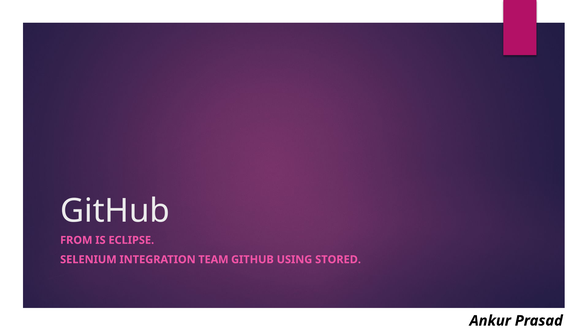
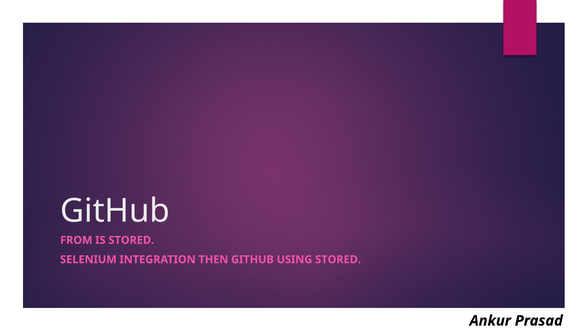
IS ECLIPSE: ECLIPSE -> STORED (131, 240)
TEAM: TEAM -> THEN (213, 259)
